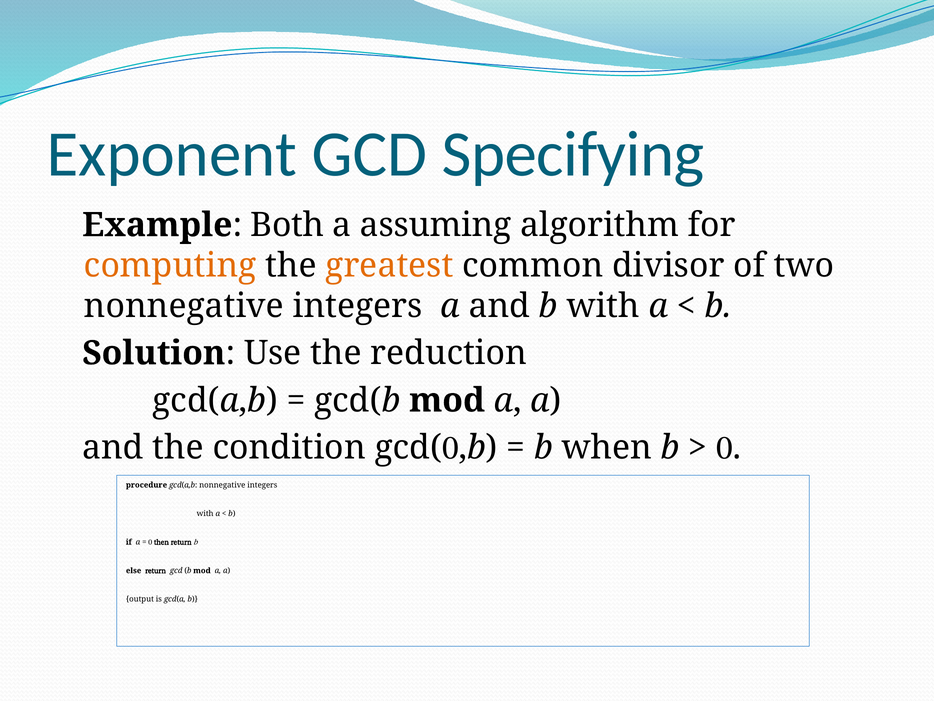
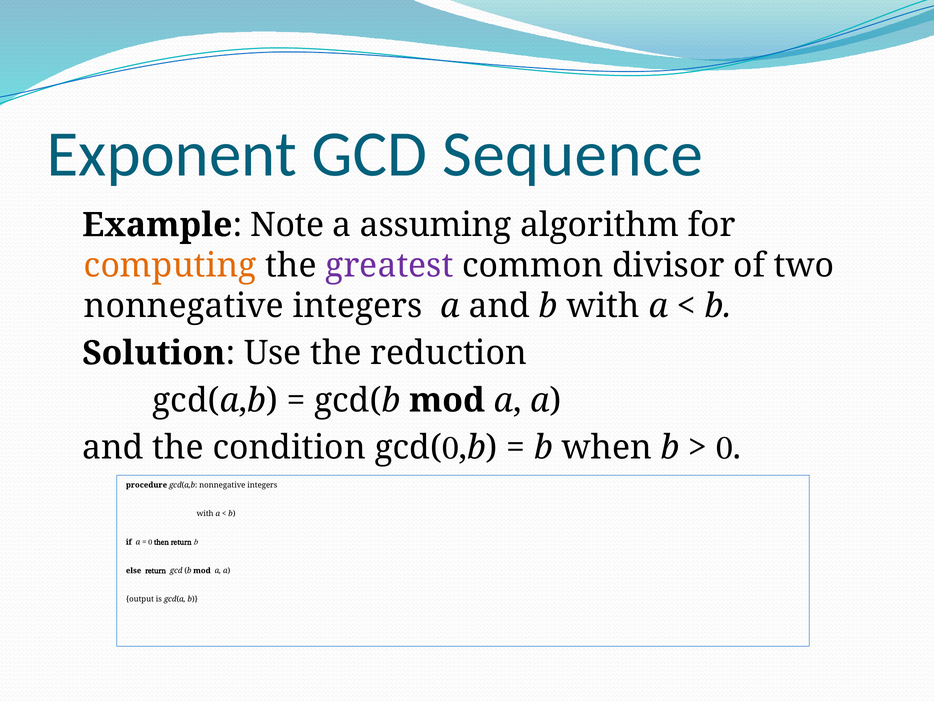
Specifying: Specifying -> Sequence (572, 154)
Both: Both -> Note (287, 225)
greatest colour: orange -> purple (390, 265)
